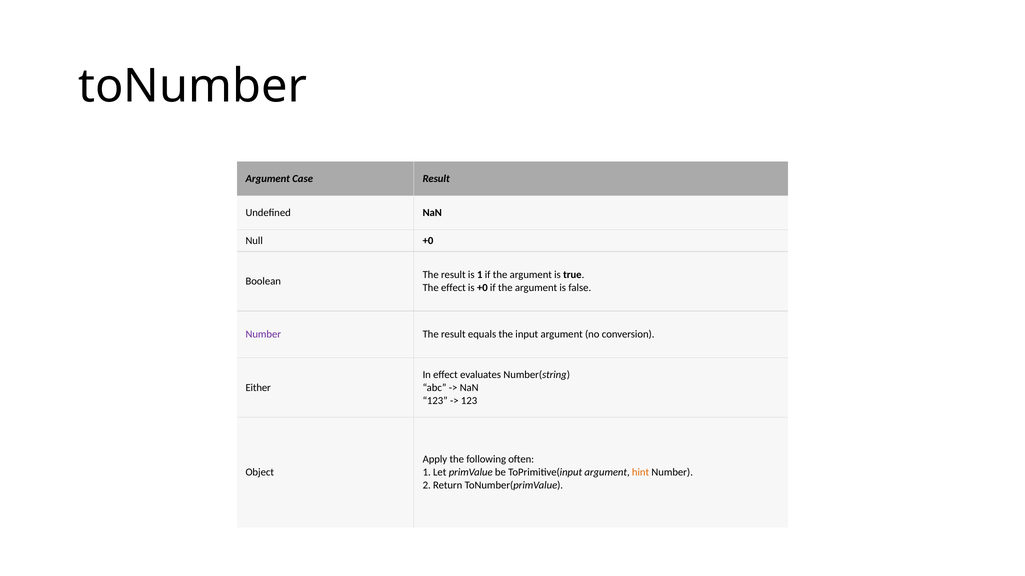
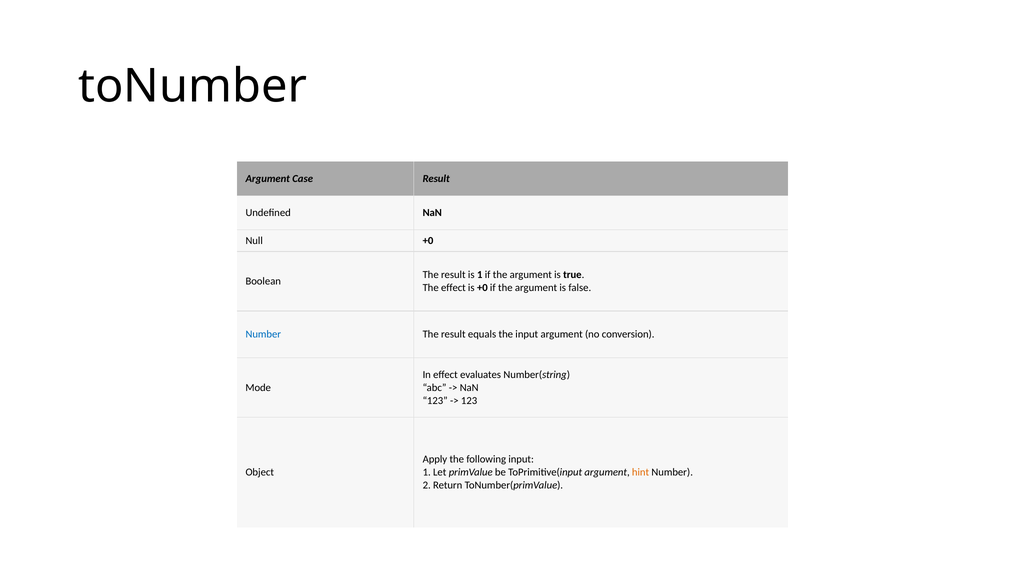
Number colour: purple -> blue (263, 335)
Either: Either -> Mode (258, 388)
following often: often -> input (521, 460)
